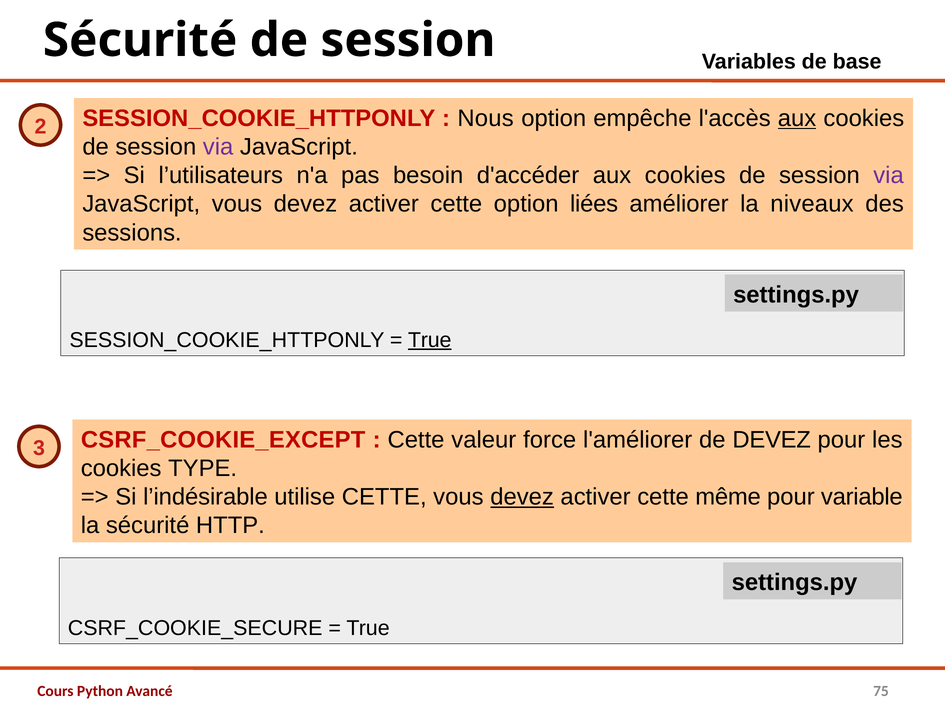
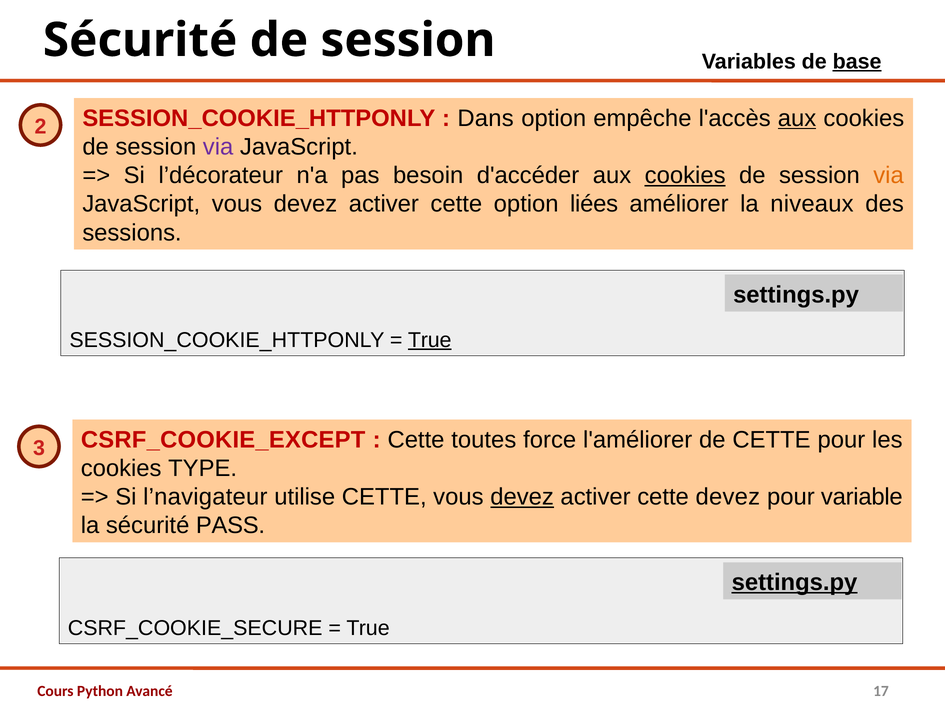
base underline: none -> present (857, 61)
Nous: Nous -> Dans (486, 118)
l’utilisateurs: l’utilisateurs -> l’décorateur (221, 175)
cookies underline: none -> present (685, 175)
via colour: purple -> orange (889, 175)
valeur: valeur -> toutes (484, 440)
de DEVEZ: DEVEZ -> CETTE (771, 440)
l’indésirable: l’indésirable -> l’navigateur (205, 497)
cette même: même -> devez (728, 497)
HTTP: HTTP -> PASS (231, 525)
settings.py underline: none -> present (794, 582)
75: 75 -> 17 (881, 691)
